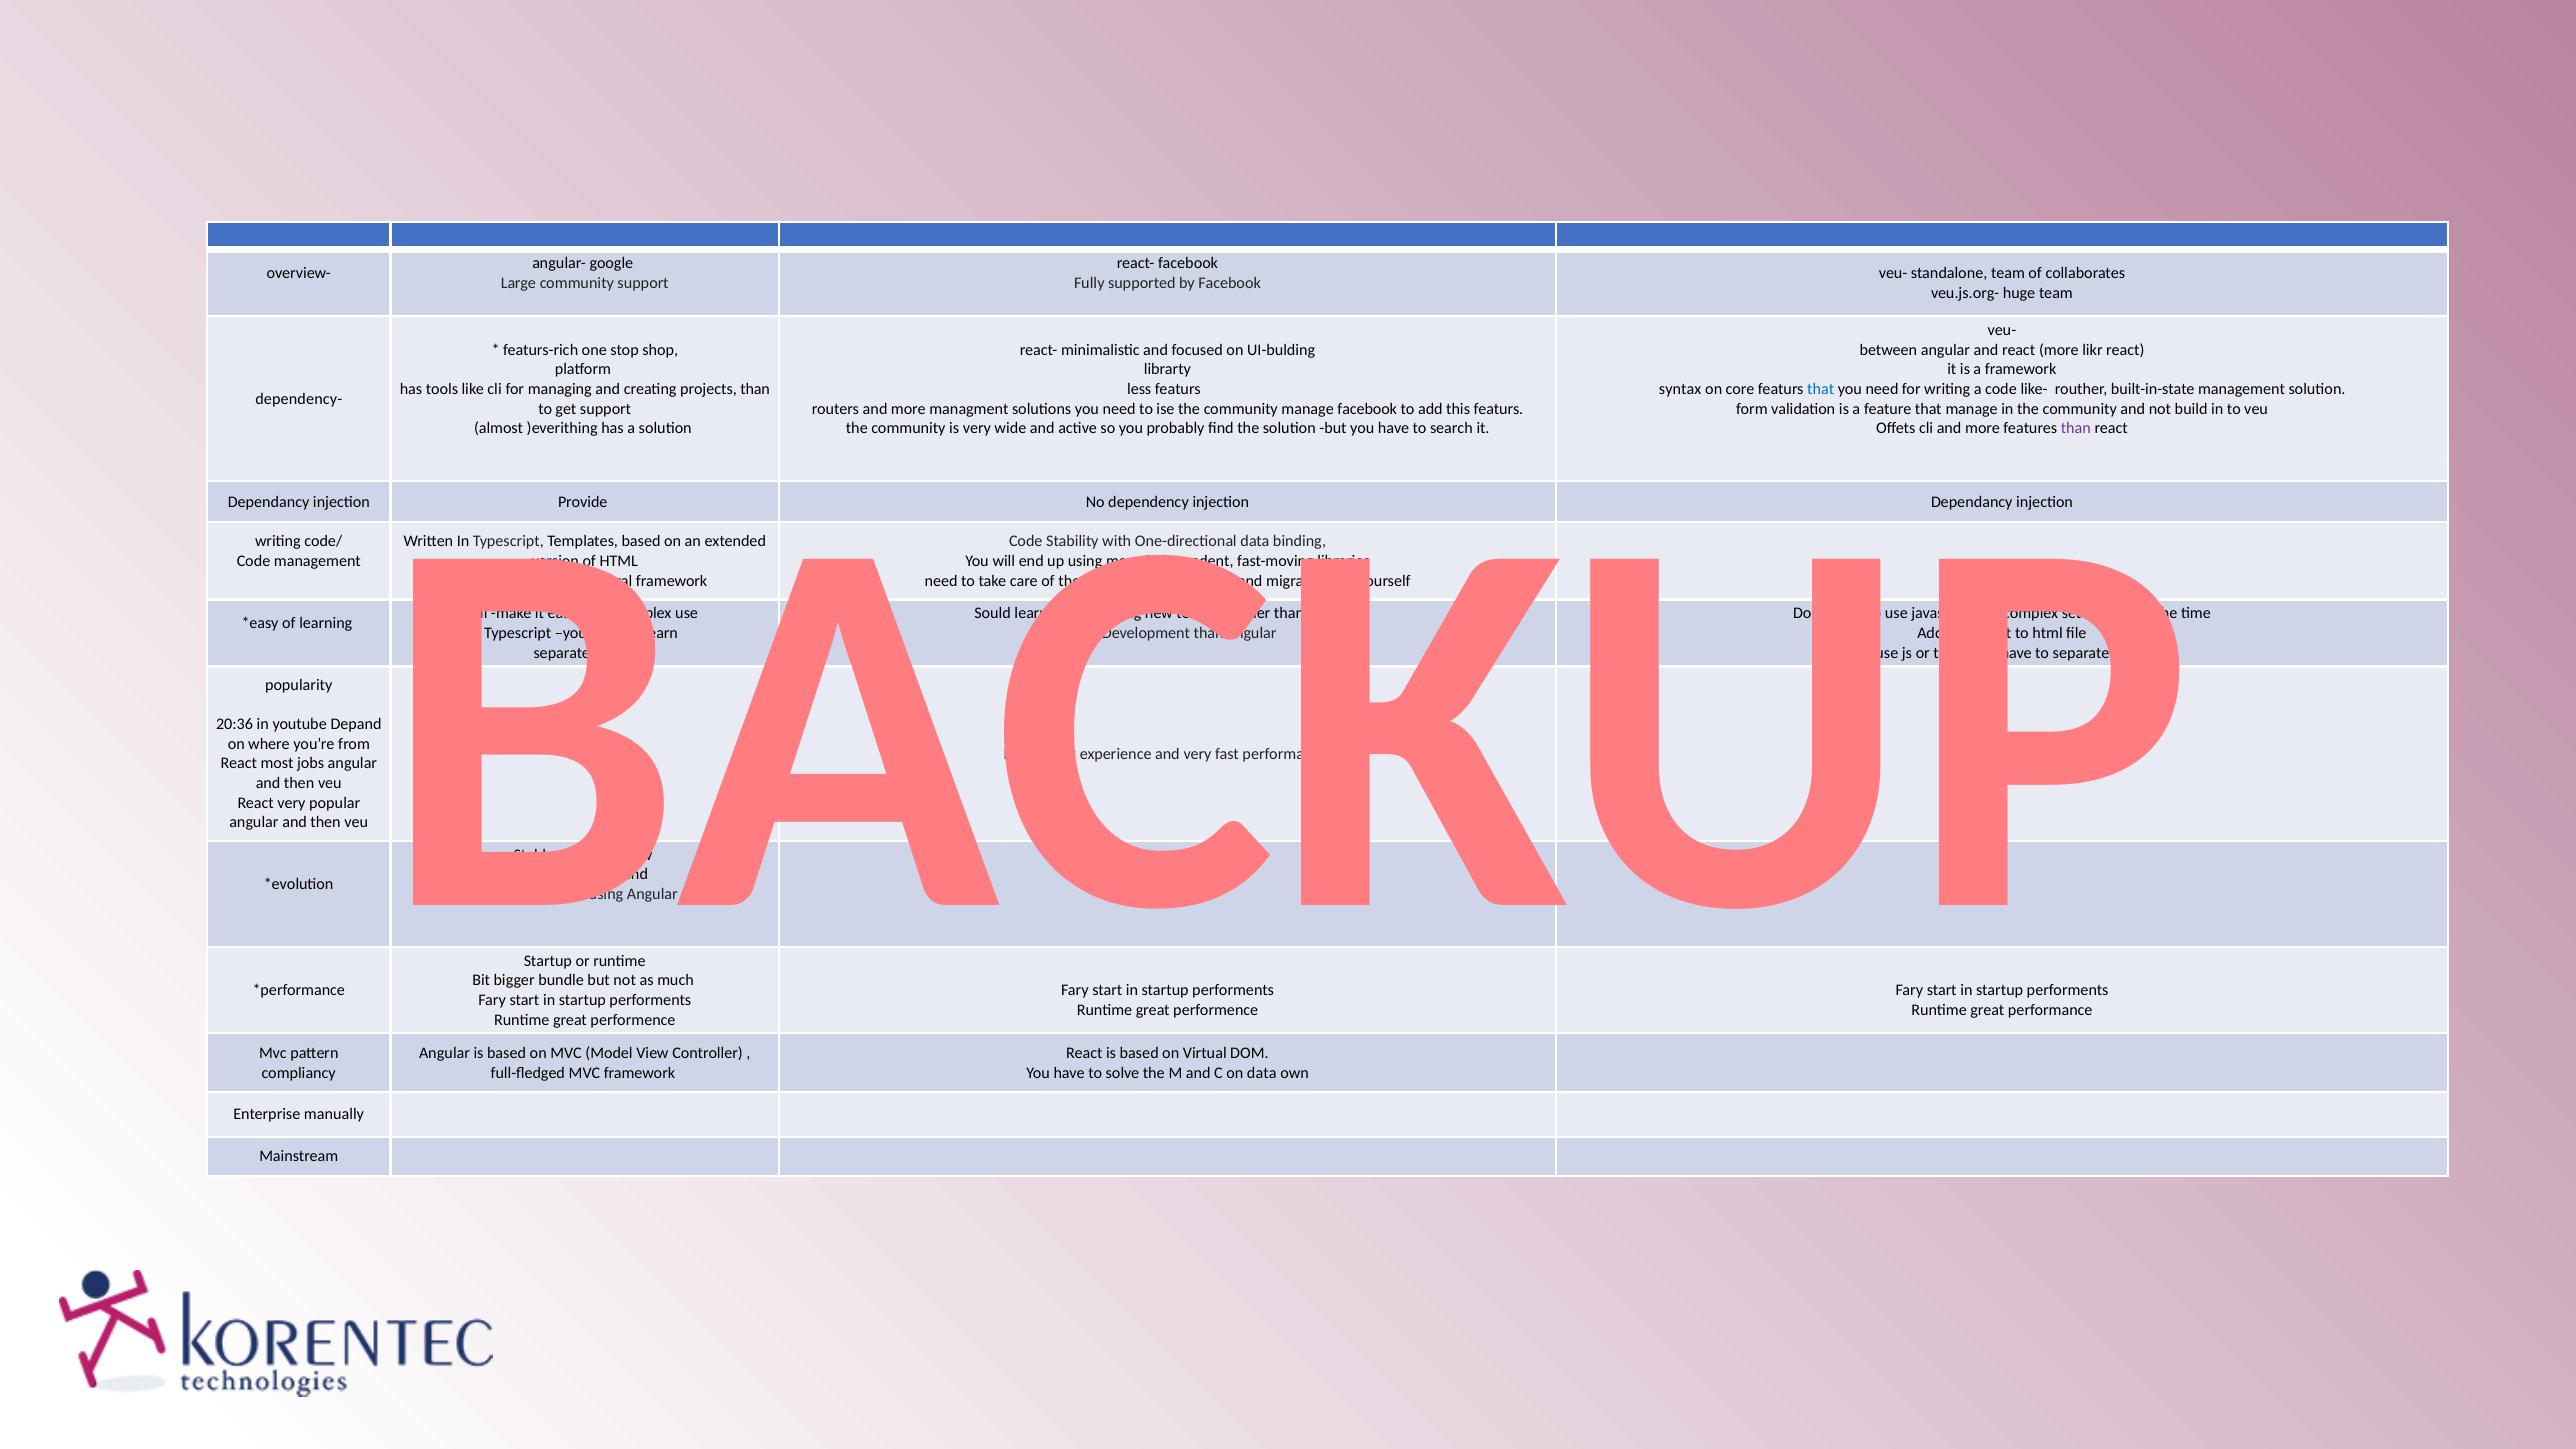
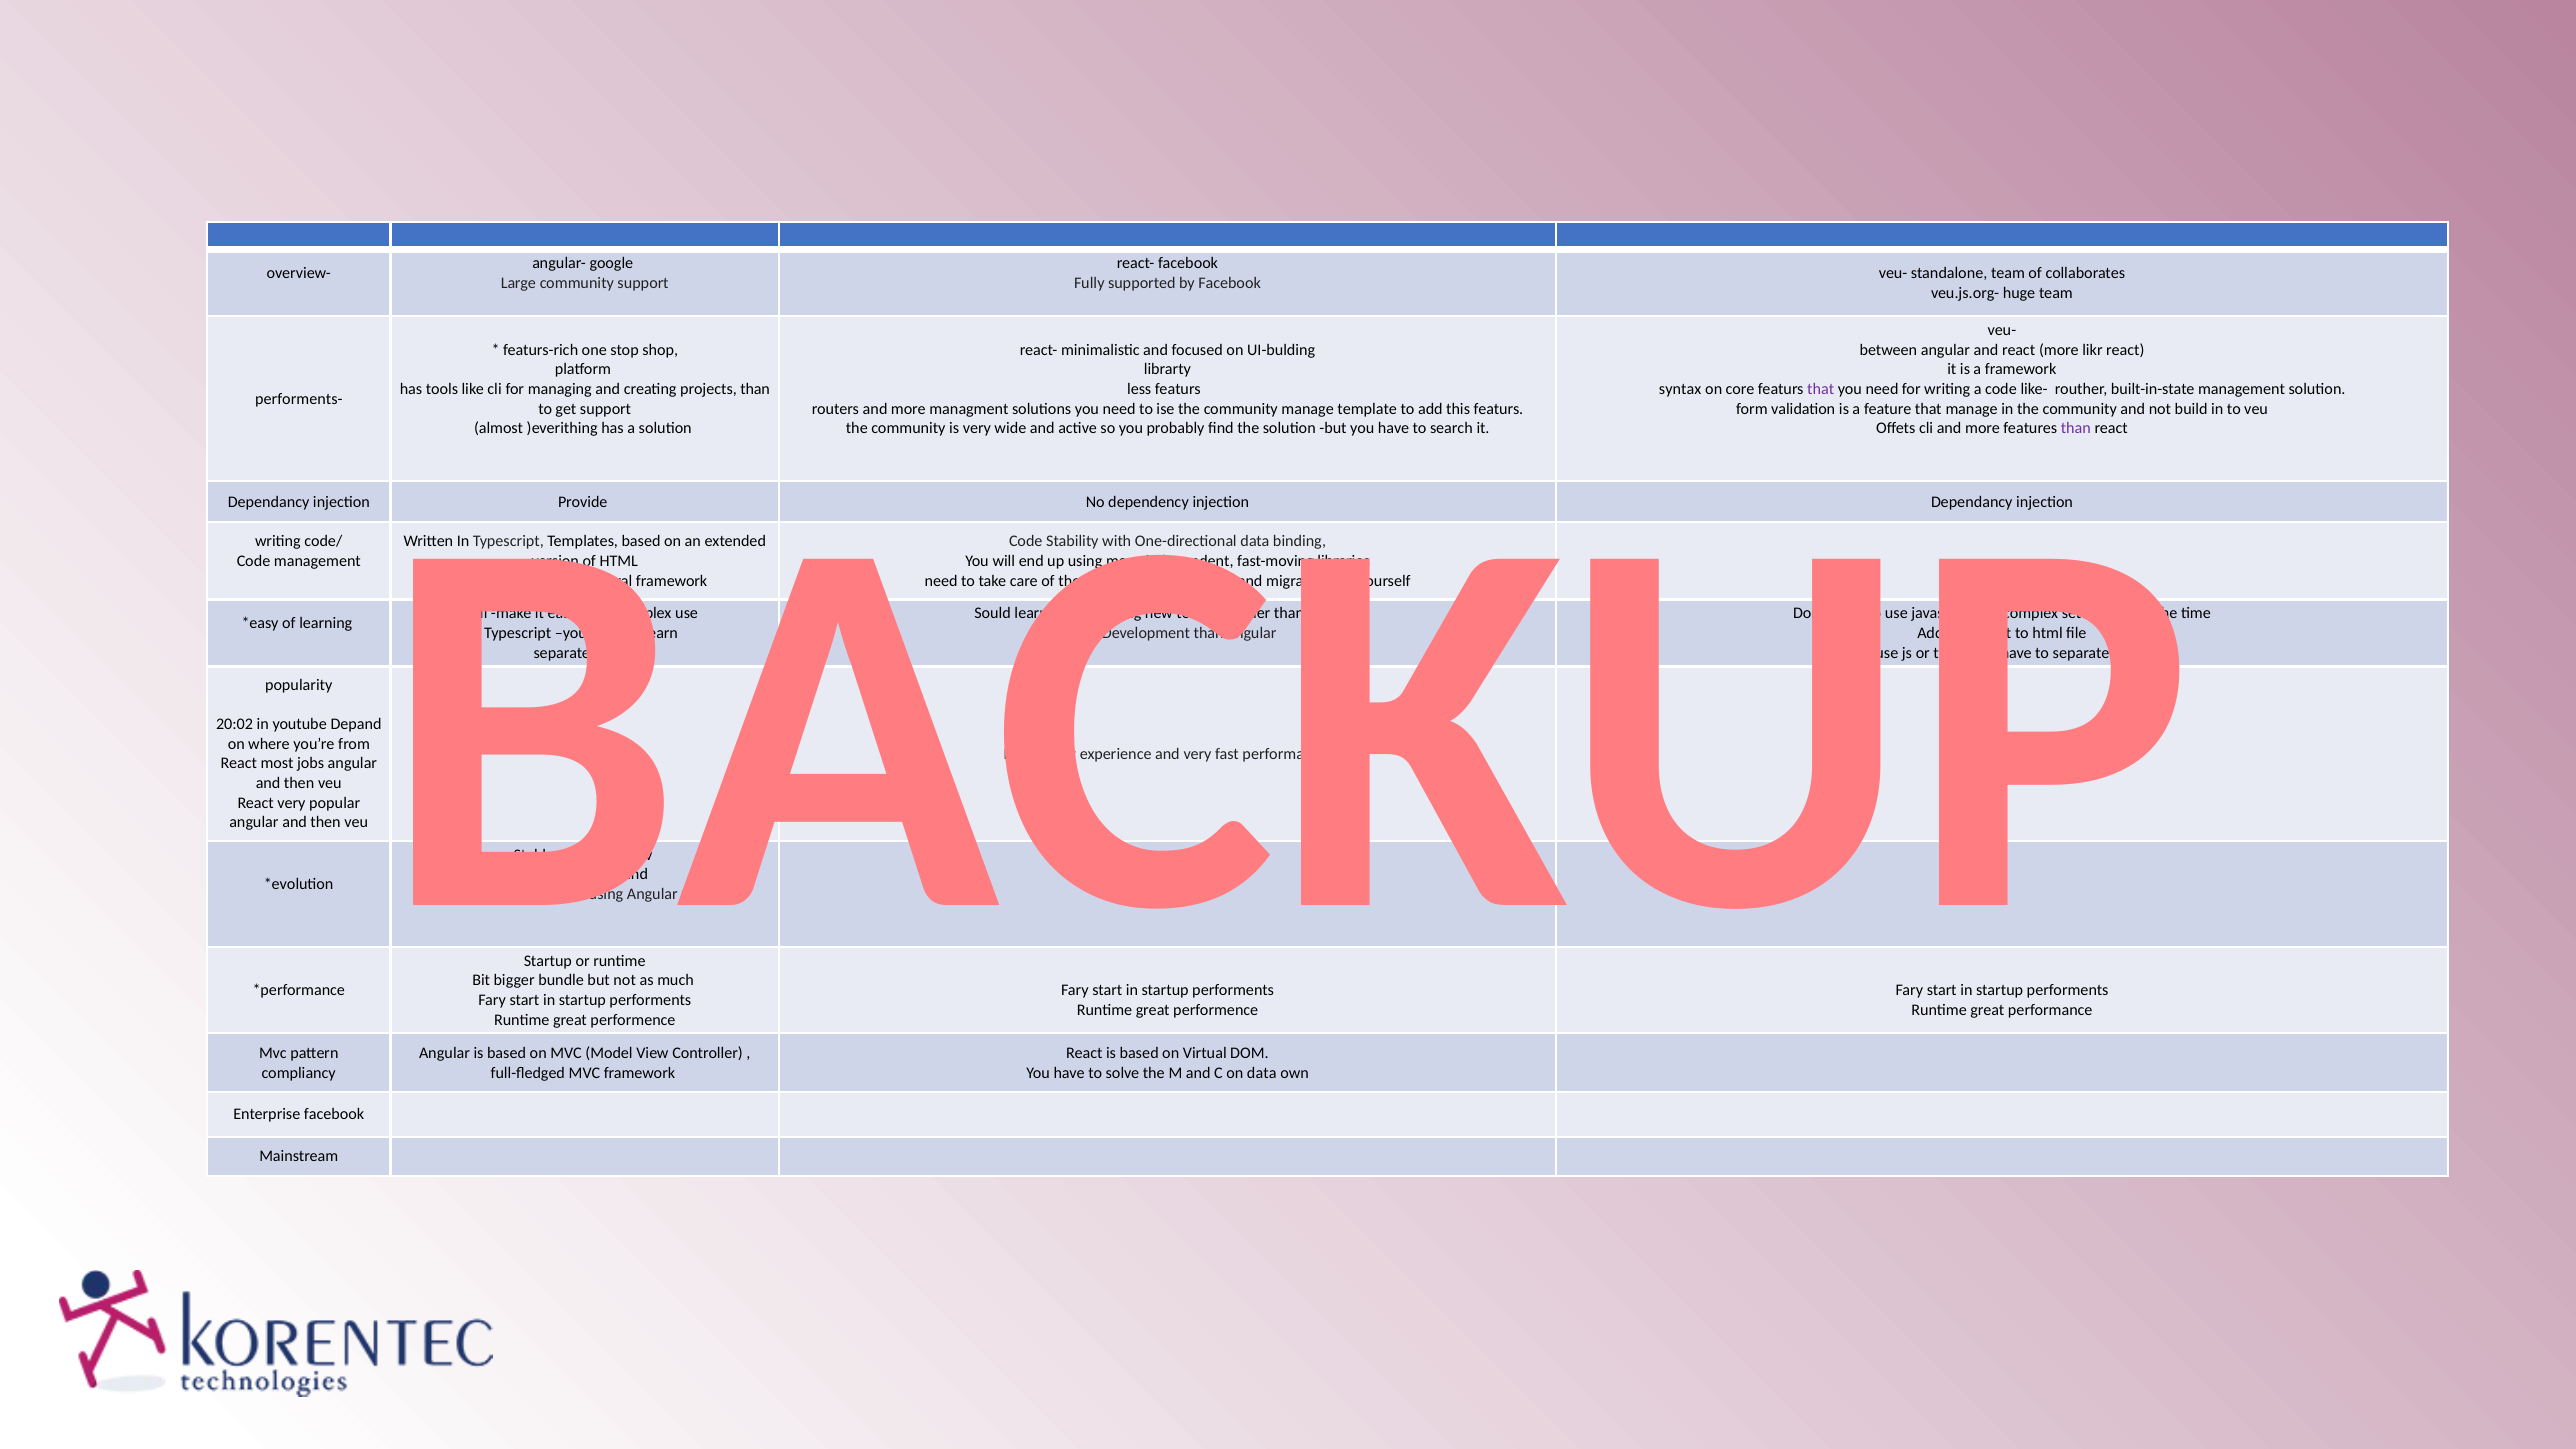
that colour: blue -> purple (1821, 389)
dependency-: dependency- -> performents- (299, 399)
manage facebook: facebook -> template (1367, 409)
20:36: 20:36 -> 20:02 (235, 724)
Enterprise manually: manually -> facebook (334, 1115)
